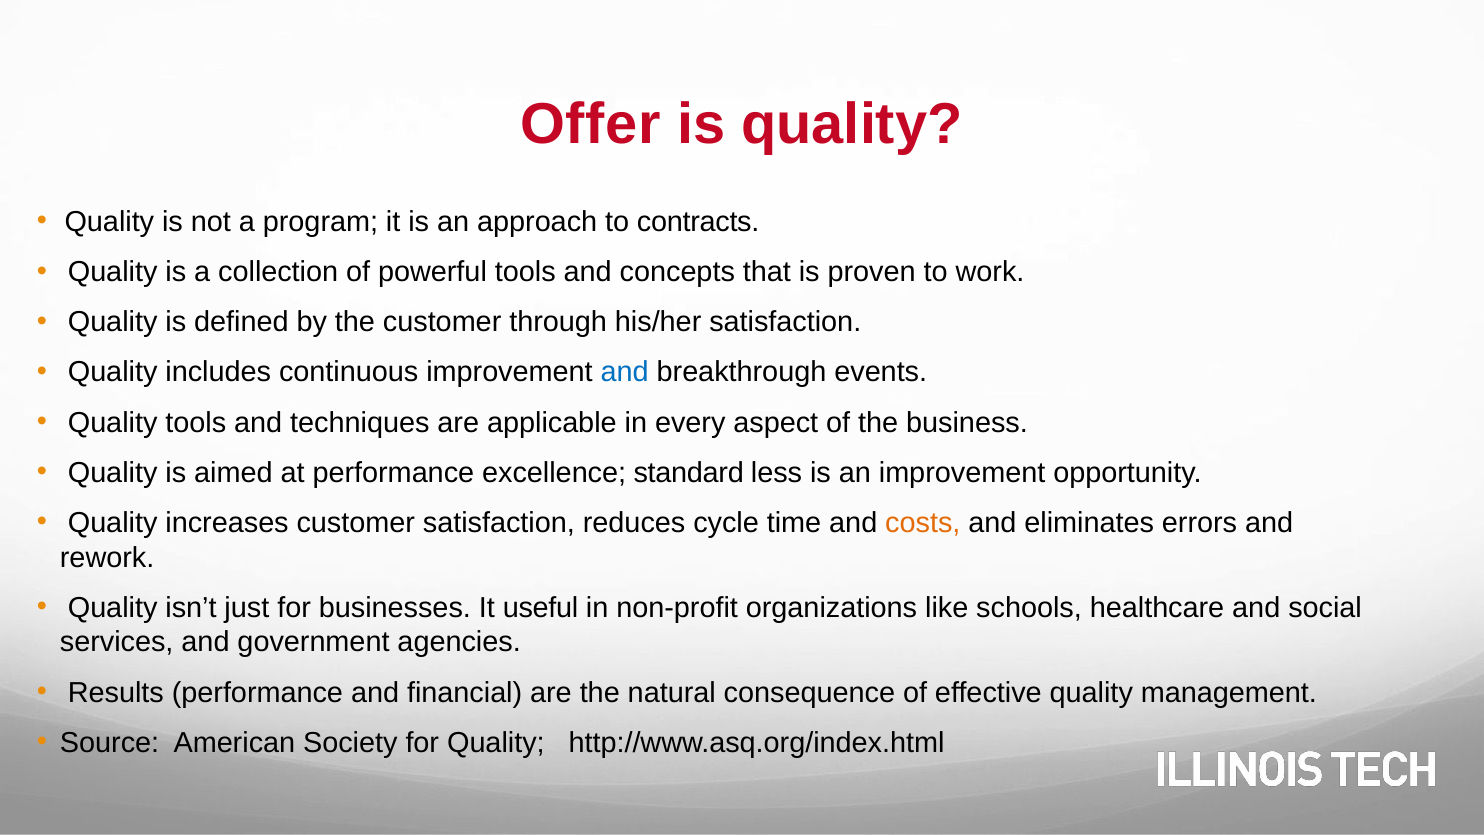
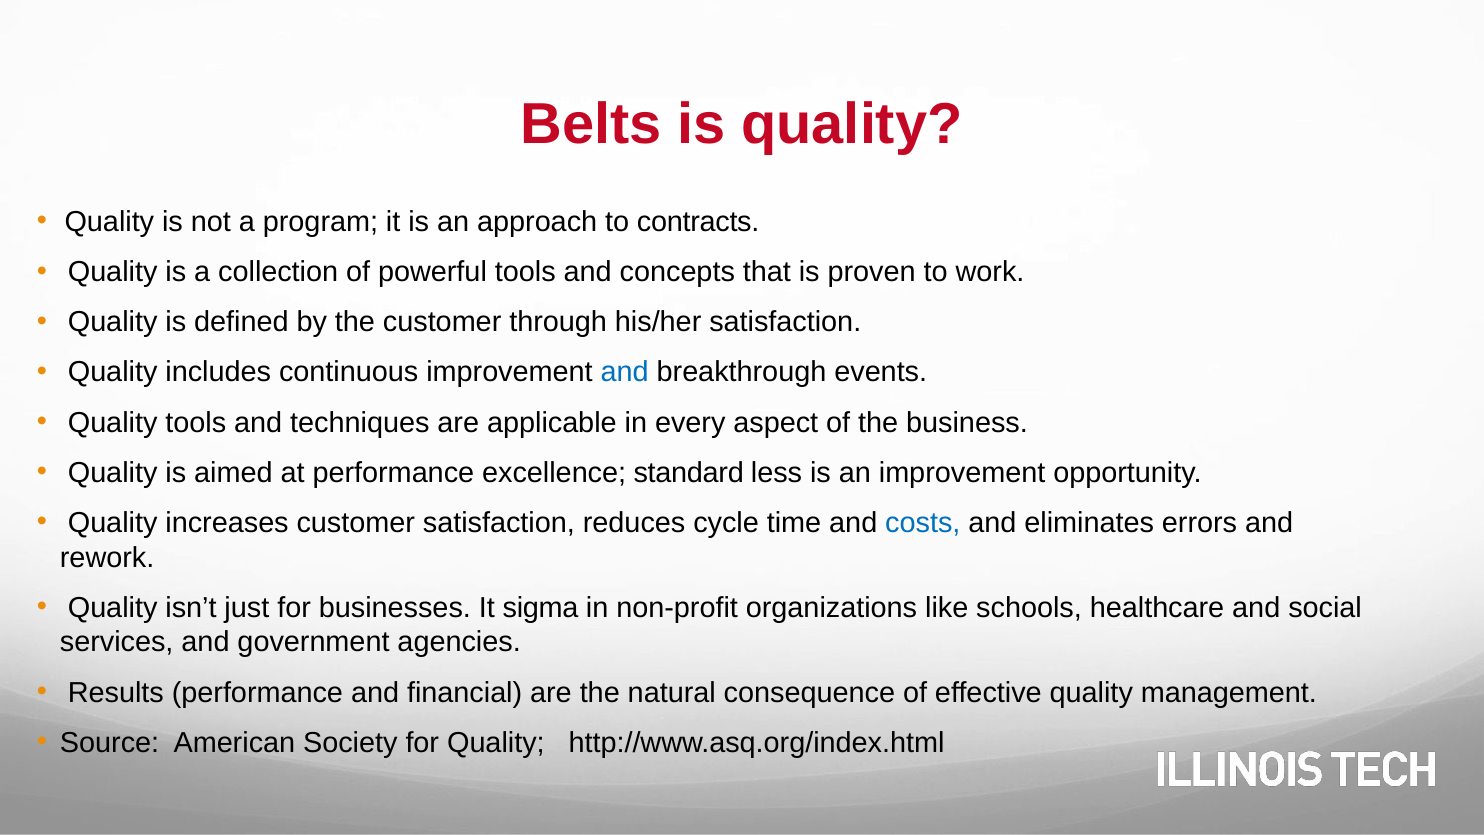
Offer: Offer -> Belts (591, 125)
costs colour: orange -> blue (923, 523)
useful: useful -> sigma (541, 608)
